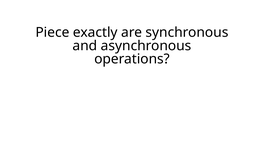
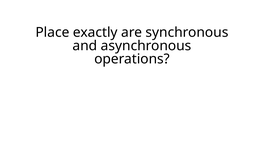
Piece: Piece -> Place (52, 32)
